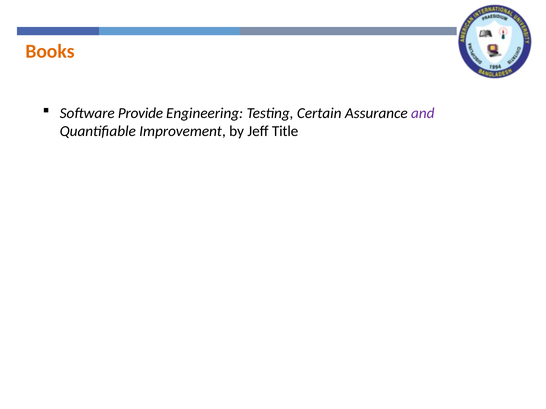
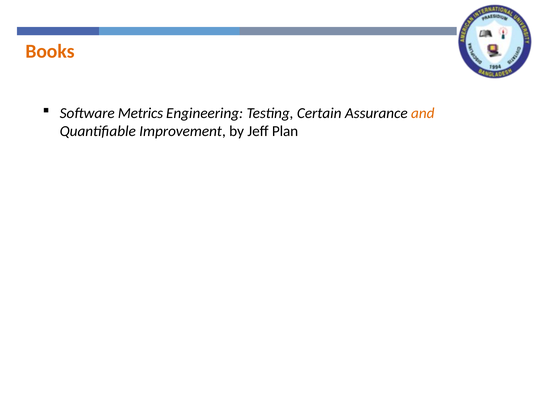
Provide: Provide -> Metrics (140, 113)
and colour: purple -> orange (423, 113)
Title: Title -> Plan (285, 131)
